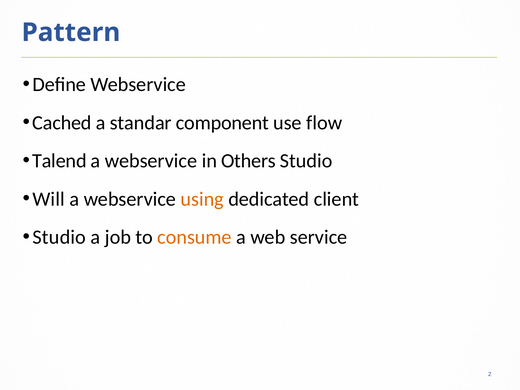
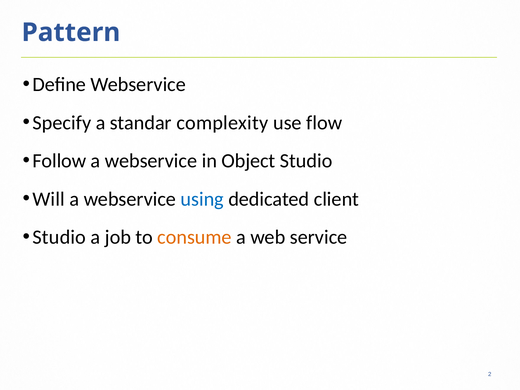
Cached: Cached -> Specify (62, 123)
component: component -> complexity (222, 123)
Talend: Talend -> Follow (59, 161)
Others: Others -> Object (248, 161)
using colour: orange -> blue (202, 199)
